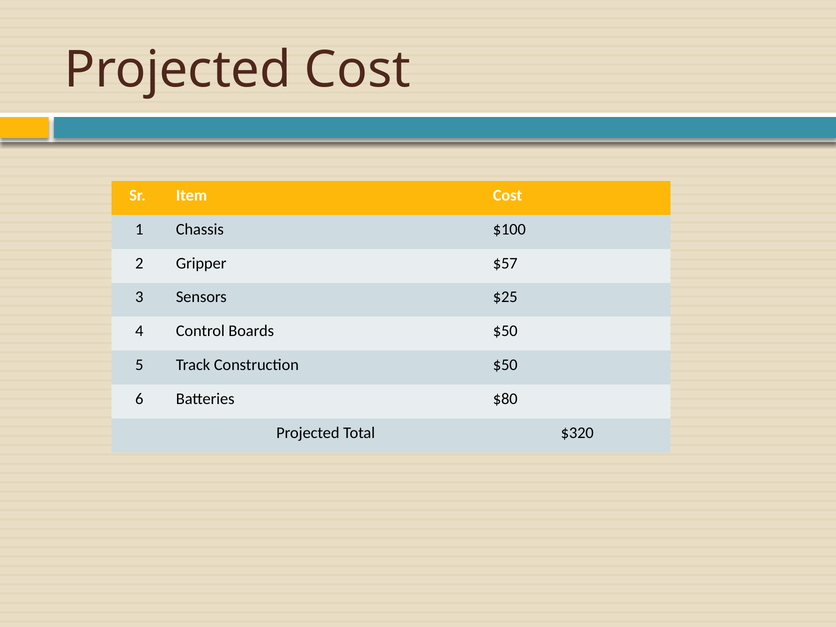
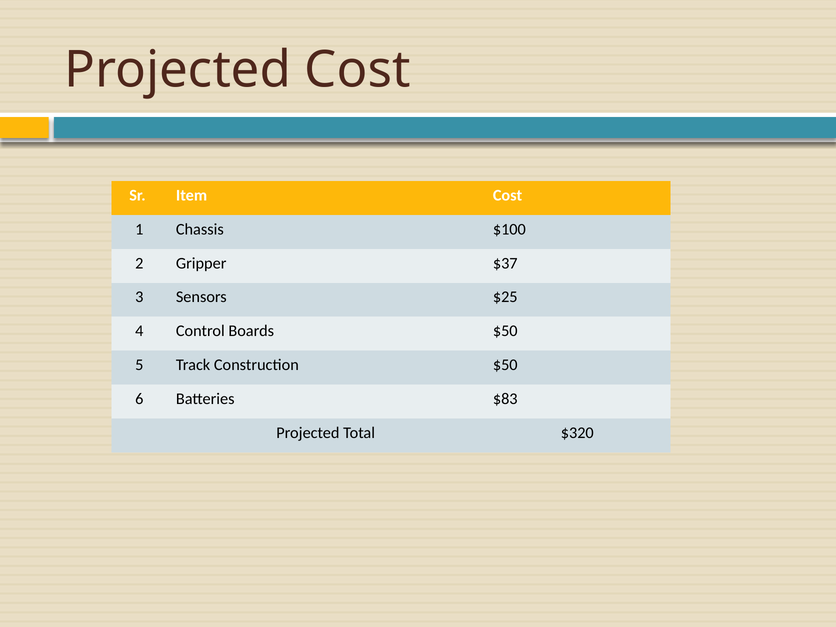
$57: $57 -> $37 (505, 263)
$80: $80 -> $83 (505, 399)
